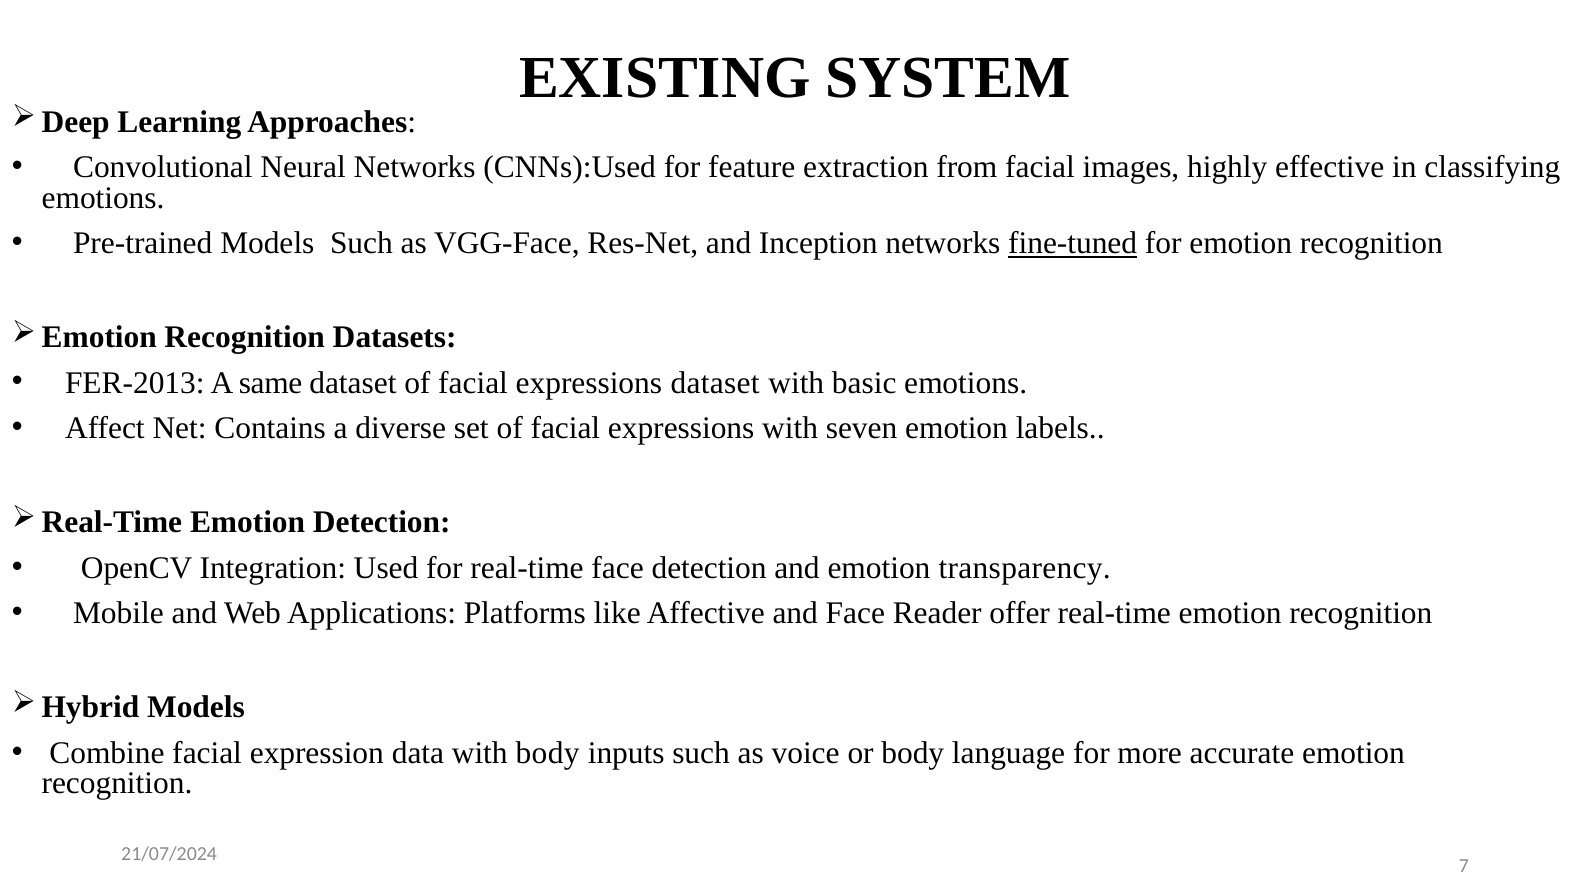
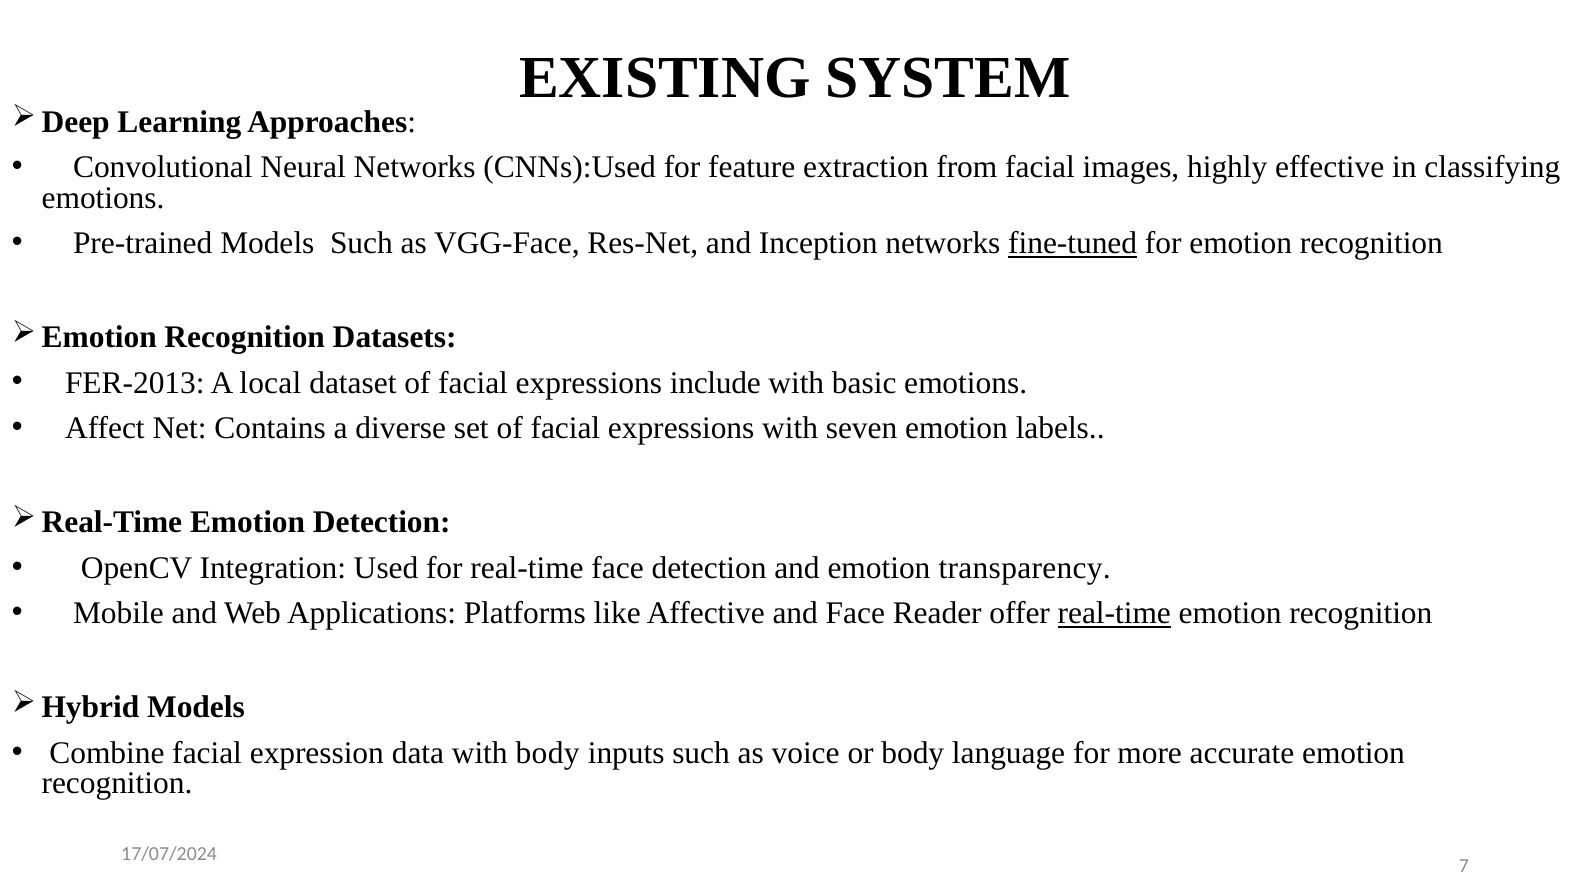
same: same -> local (270, 383)
expressions dataset: dataset -> include (715, 383)
real-time underline: none -> present (1114, 614)
21/07/2024: 21/07/2024 -> 17/07/2024 (169, 854)
